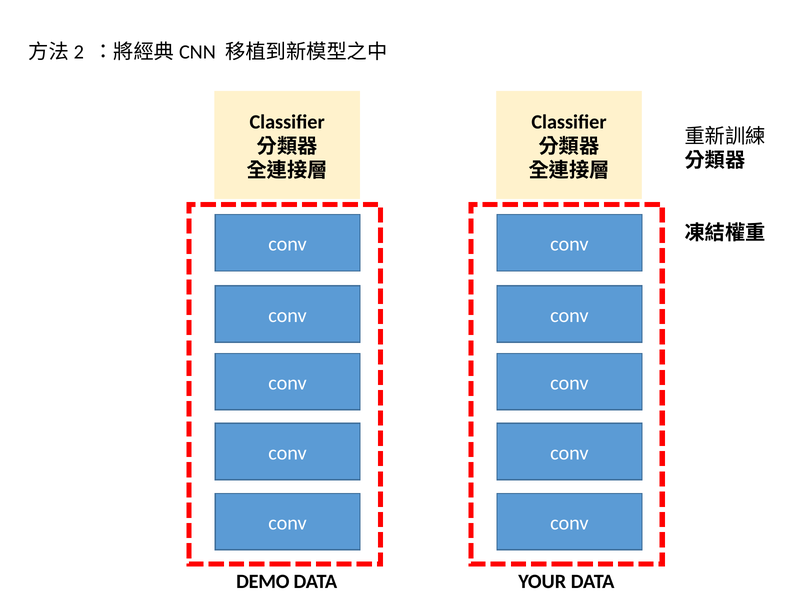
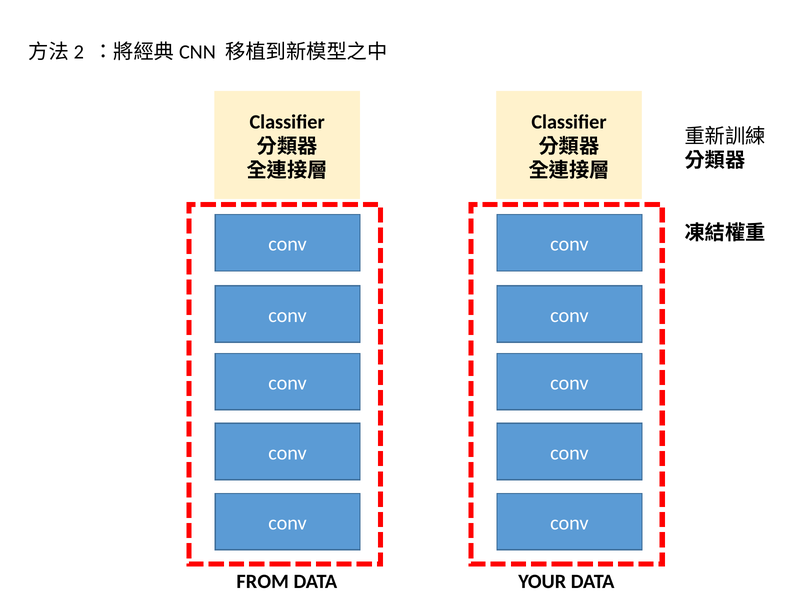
DEMO: DEMO -> FROM (263, 581)
